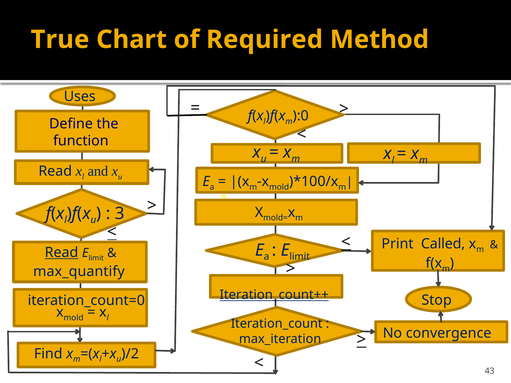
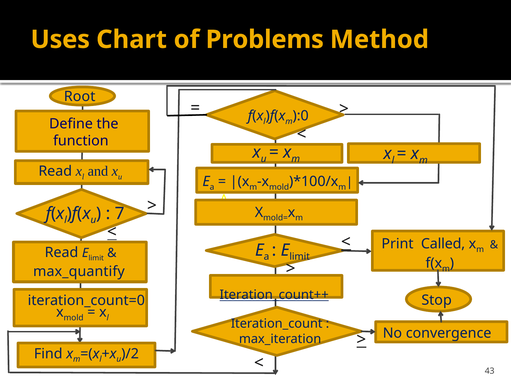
True: True -> Uses (60, 40)
Required: Required -> Problems (265, 40)
Uses: Uses -> Root (80, 96)
3: 3 -> 7 (120, 214)
Read underline: present -> none (62, 253)
